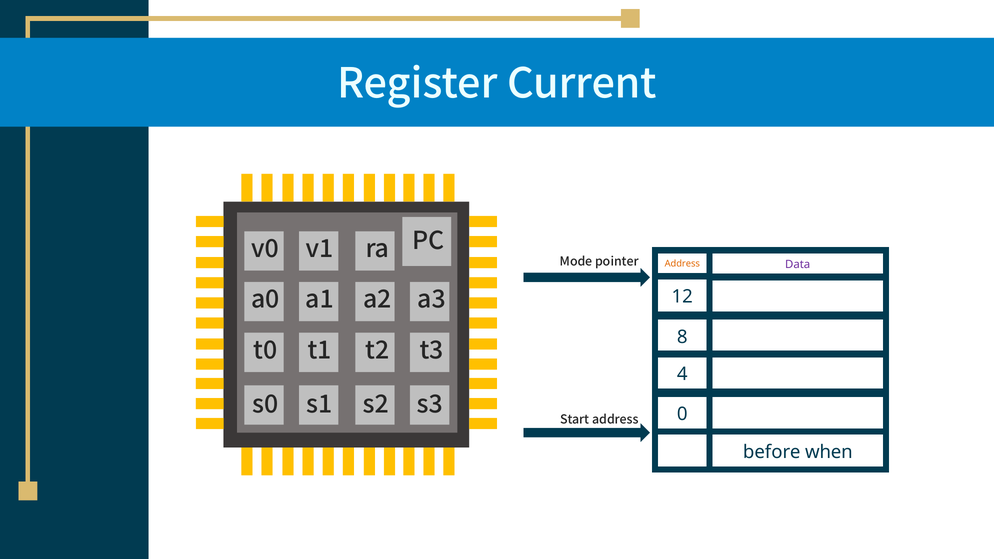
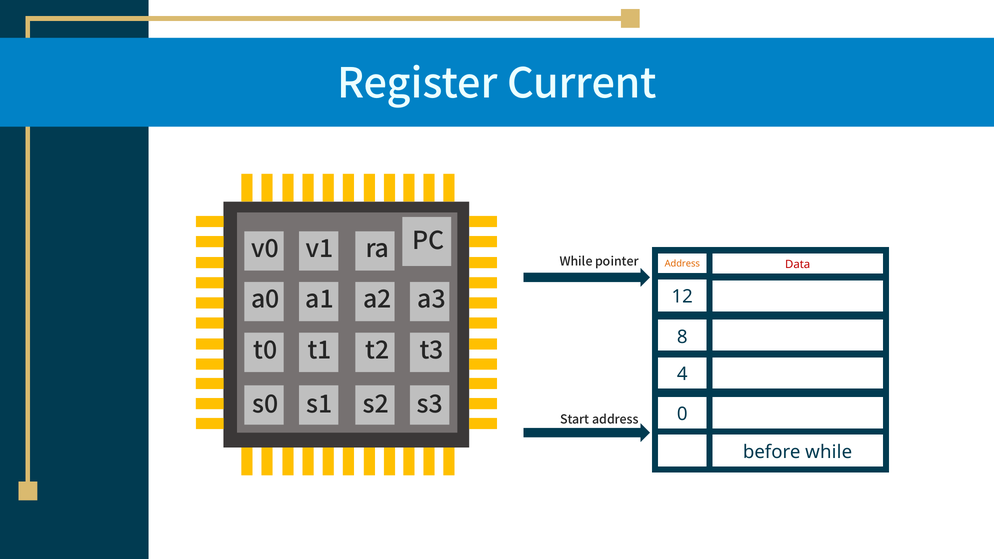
Mode: Mode -> While (576, 262)
Data colour: purple -> red (798, 265)
before when: when -> while (829, 452)
